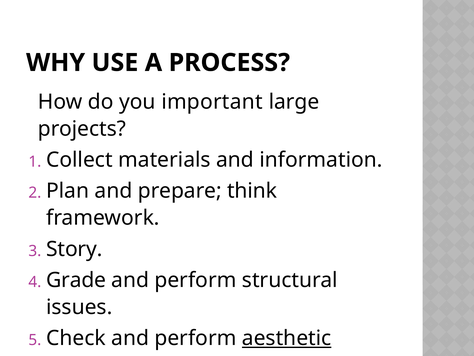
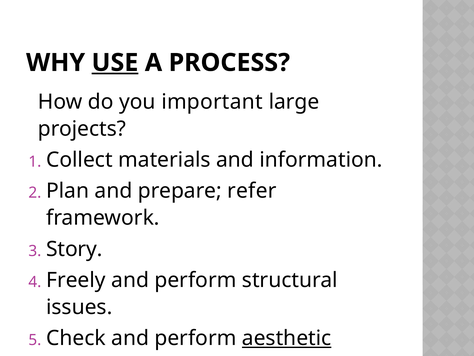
USE underline: none -> present (115, 63)
think: think -> refer (252, 191)
Grade: Grade -> Freely (76, 280)
